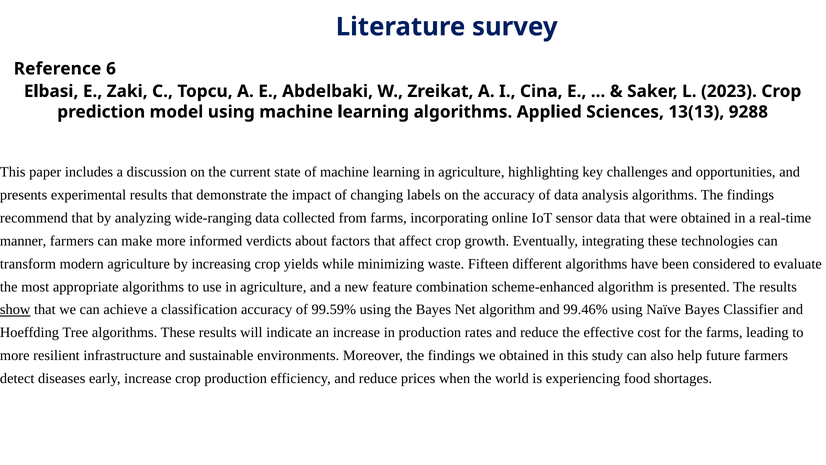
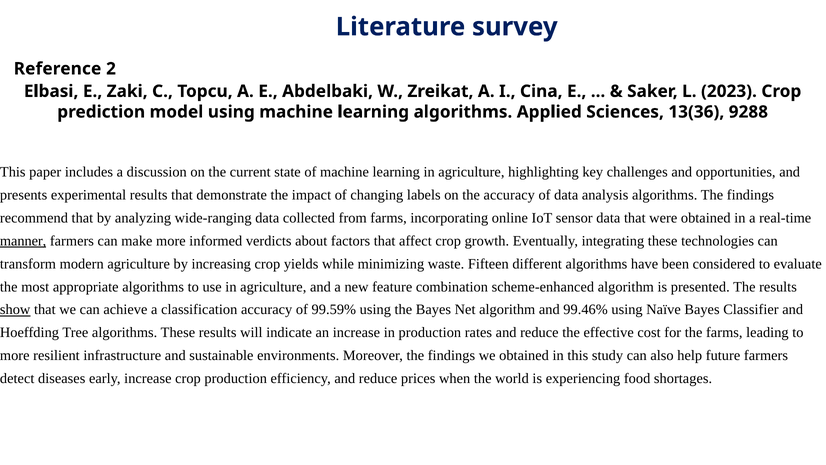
6: 6 -> 2 (111, 69)
13(13: 13(13 -> 13(36 (696, 112)
manner underline: none -> present (23, 241)
